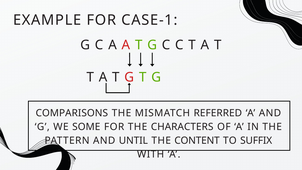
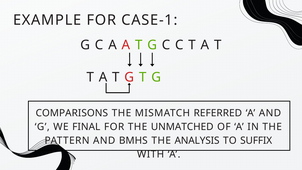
SOME: SOME -> FINAL (86, 127)
CHARACTERS: CHARACTERS -> UNMATCHED (182, 127)
UNTIL: UNTIL -> BMHS (133, 140)
CONTENT: CONTENT -> ANALYSIS (197, 140)
